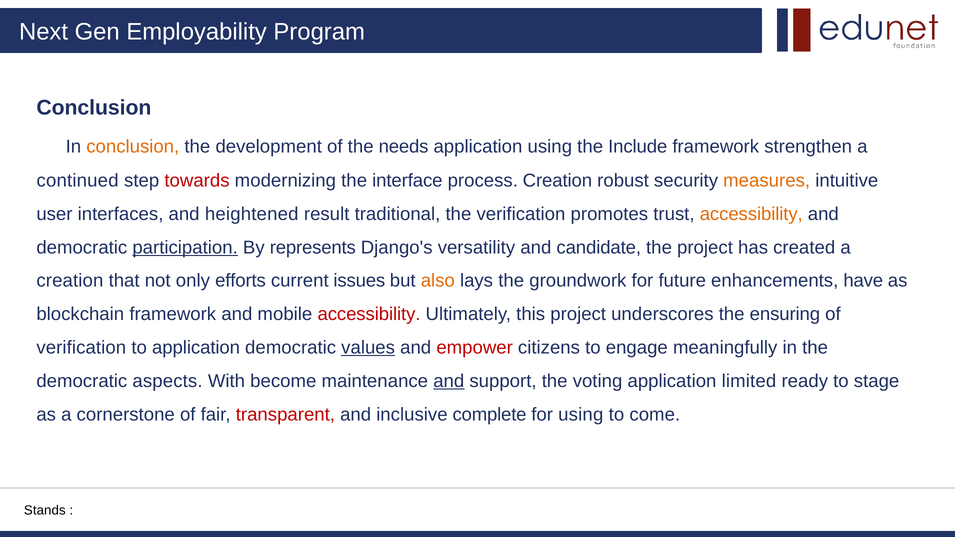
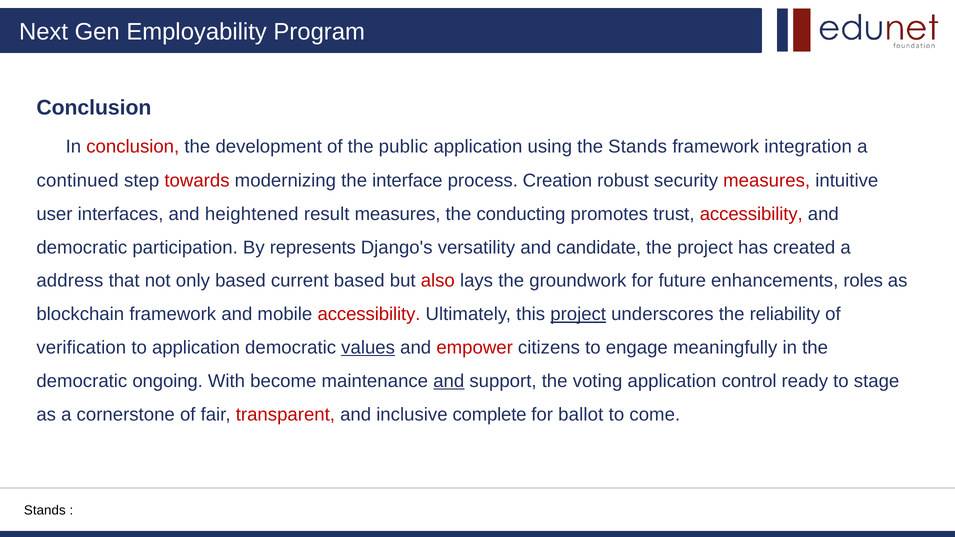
conclusion colour: orange -> red (133, 147)
needs: needs -> public (403, 147)
the Include: Include -> Stands (638, 147)
strengthen: strengthen -> integration (808, 147)
measures colour: orange -> red (767, 181)
result traditional: traditional -> measures (398, 214)
the verification: verification -> conducting (521, 214)
accessibility colour: orange -> red (751, 214)
participation underline: present -> none (185, 248)
creation: creation -> address (70, 281)
only efforts: efforts -> based (240, 281)
current issues: issues -> based (359, 281)
also colour: orange -> red (438, 281)
have: have -> roles (863, 281)
project underline: none -> present (578, 314)
ensuring: ensuring -> reliability (785, 314)
aspects: aspects -> ongoing (168, 381)
limited: limited -> control (749, 381)
for using: using -> ballot (581, 415)
